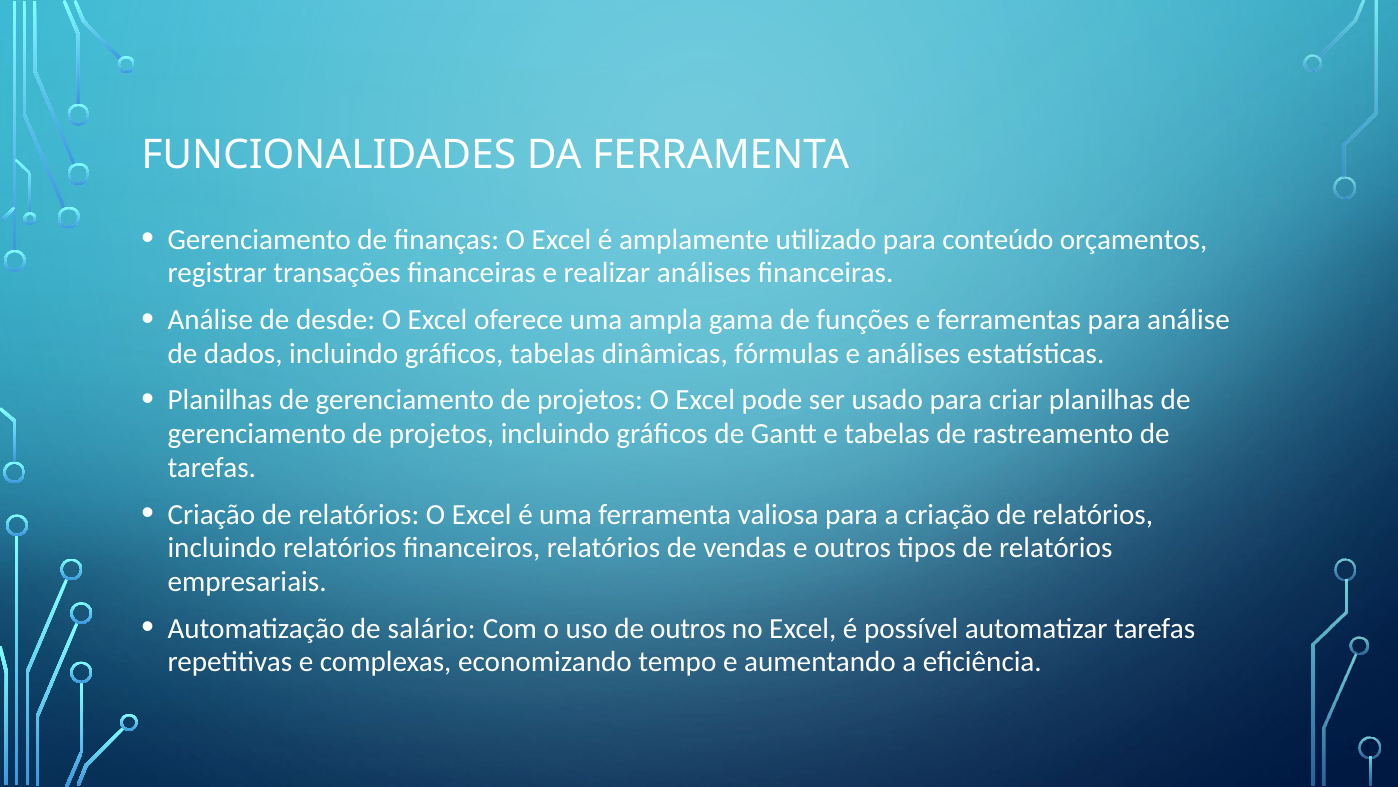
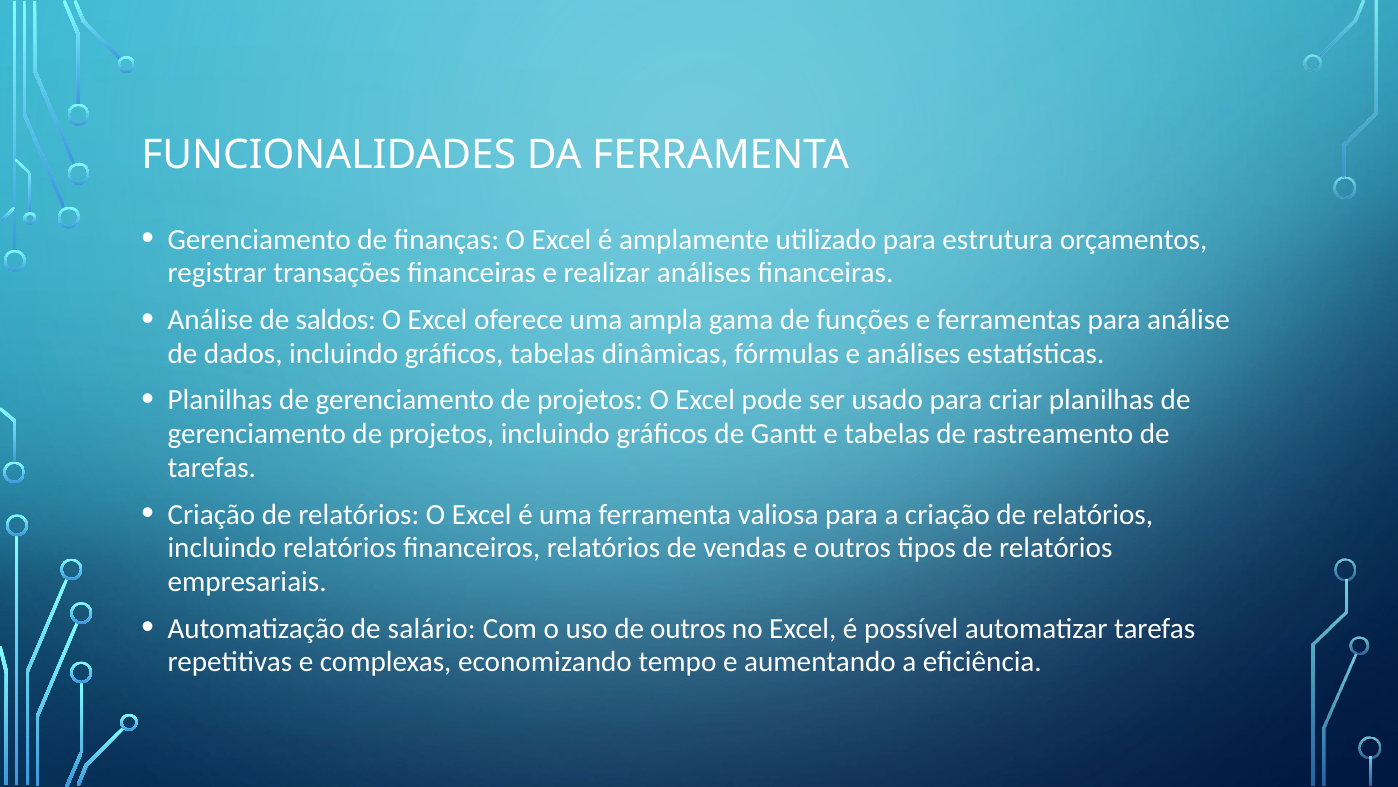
conteúdo: conteúdo -> estrutura (998, 239)
desde: desde -> saldos (336, 320)
